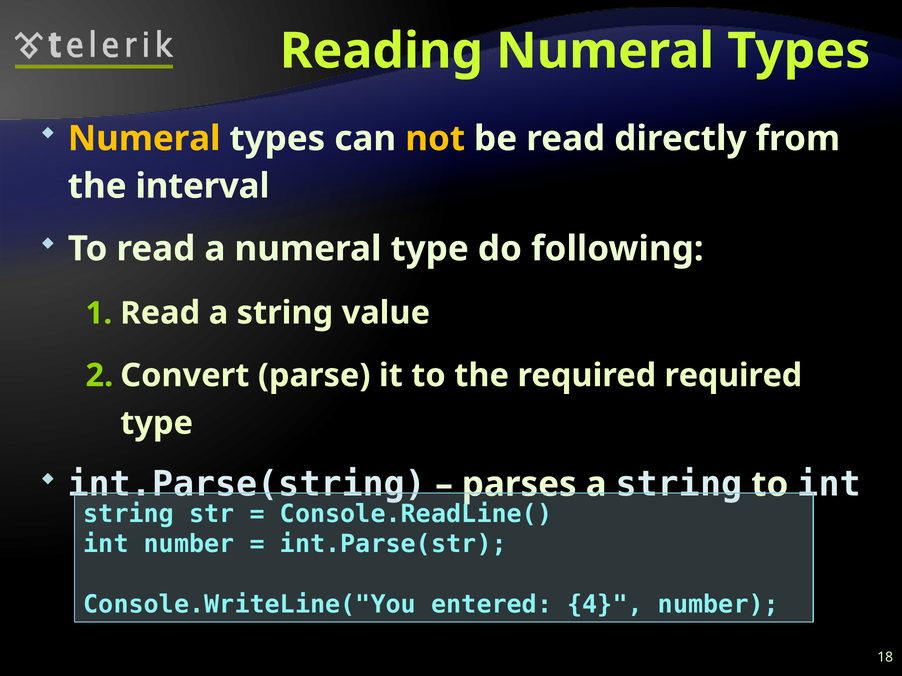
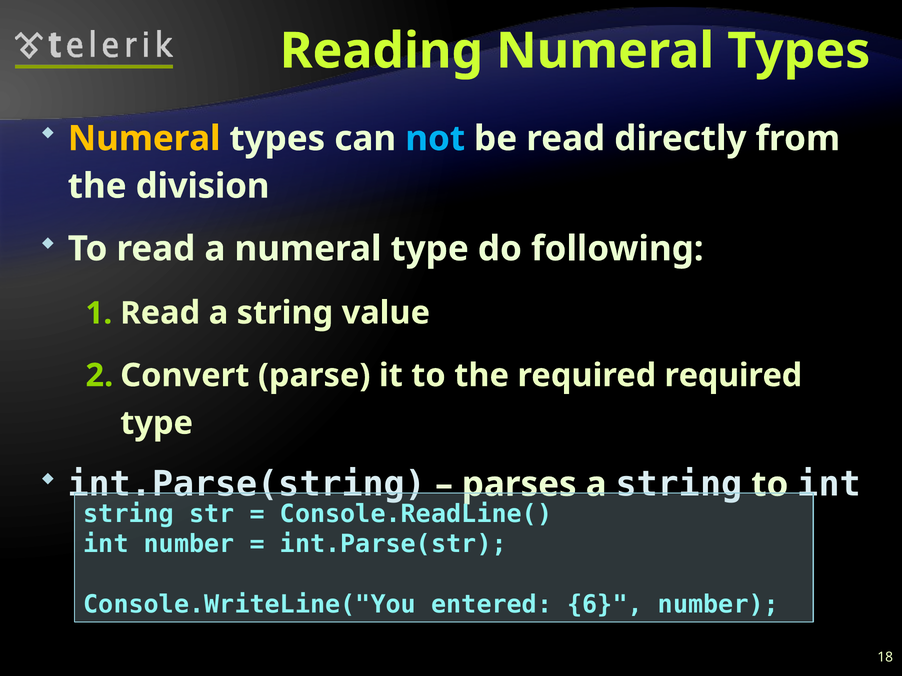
not colour: yellow -> light blue (435, 139)
interval: interval -> division (203, 186)
4: 4 -> 6 (605, 605)
